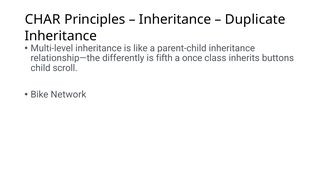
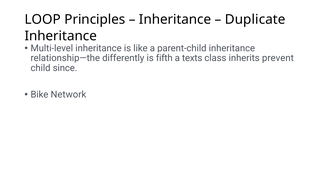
CHAR: CHAR -> LOOP (43, 20)
once: once -> texts (192, 58)
buttons: buttons -> prevent (278, 58)
scroll: scroll -> since (65, 68)
